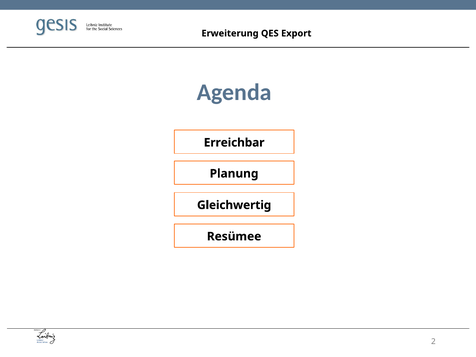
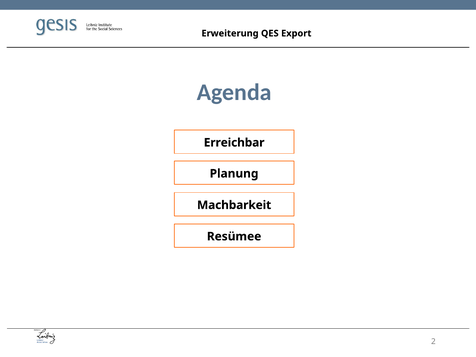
Gleichwertig: Gleichwertig -> Machbarkeit (234, 205)
